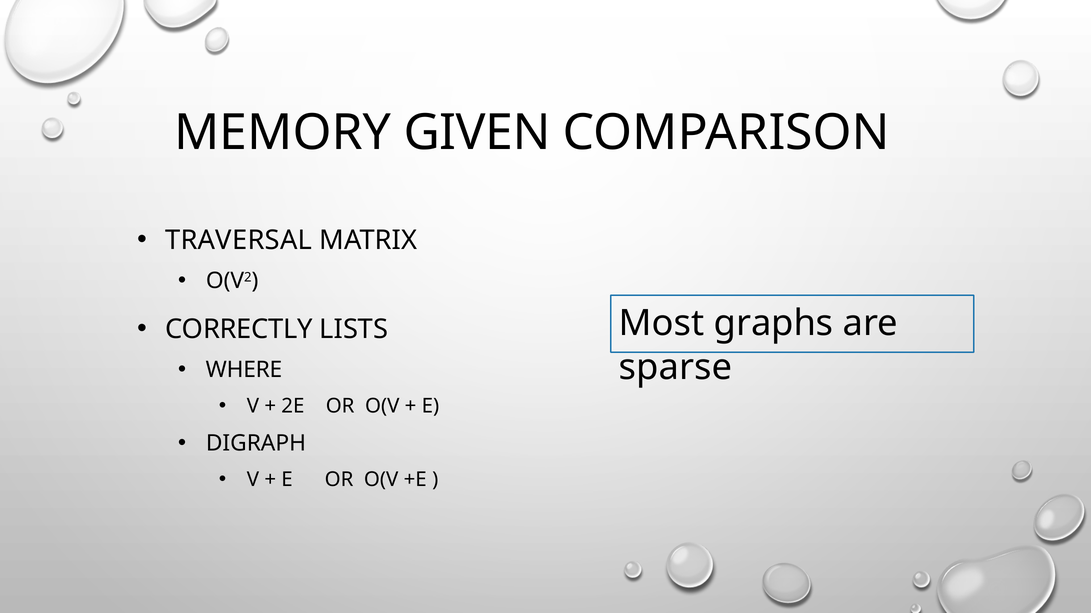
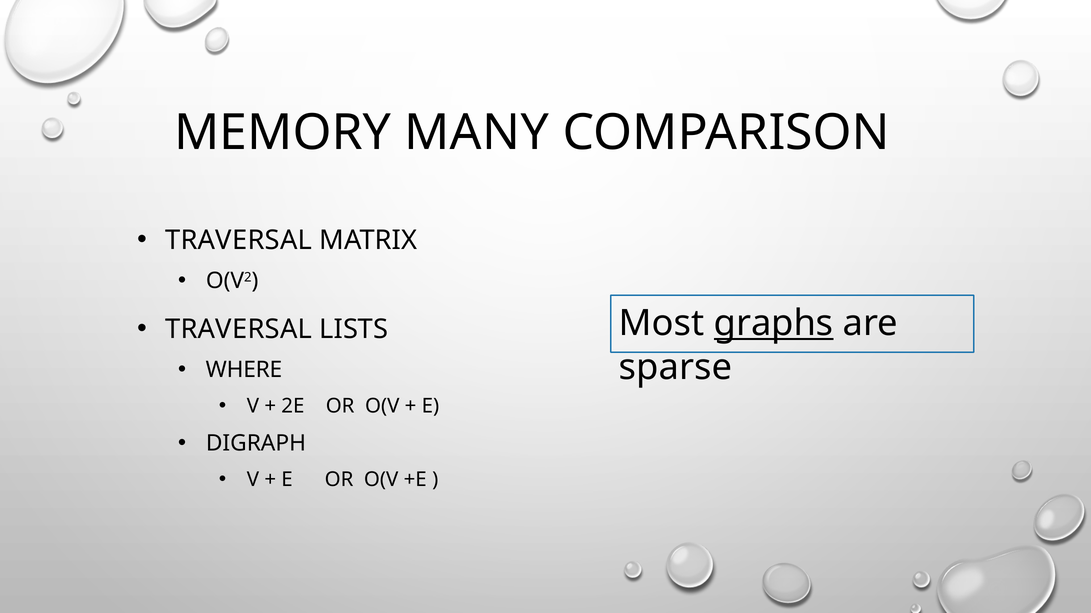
GIVEN: GIVEN -> MANY (477, 133)
graphs underline: none -> present (774, 324)
CORRECTLY: CORRECTLY -> TRAVERSAL (239, 329)
